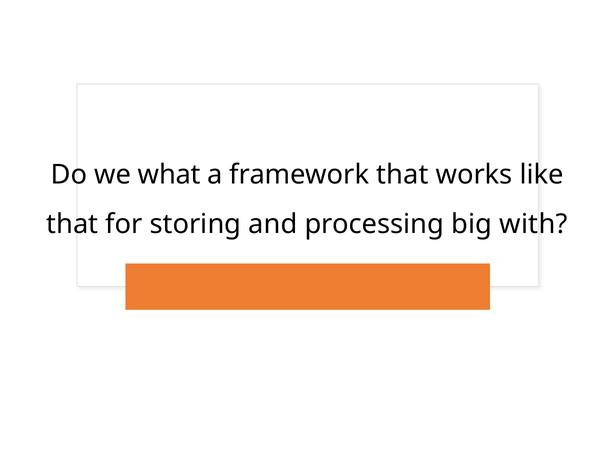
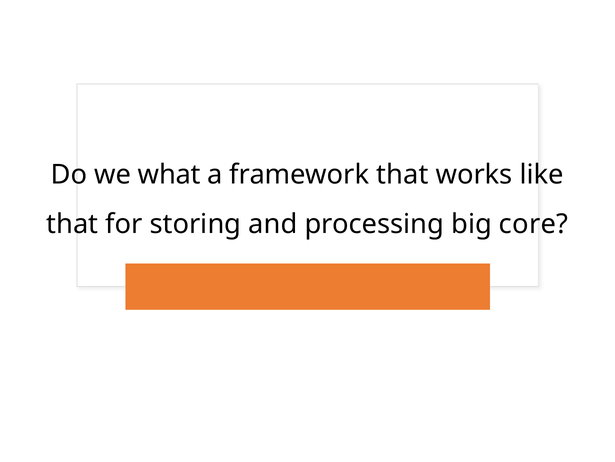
with: with -> core (533, 224)
